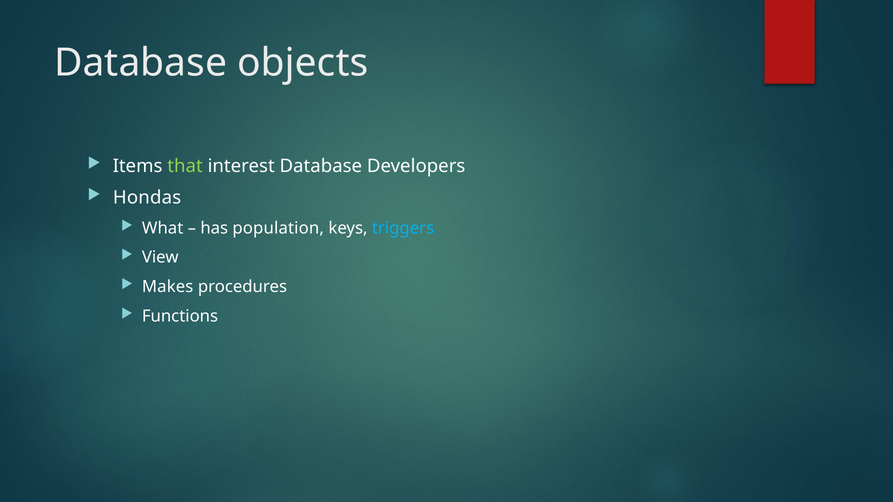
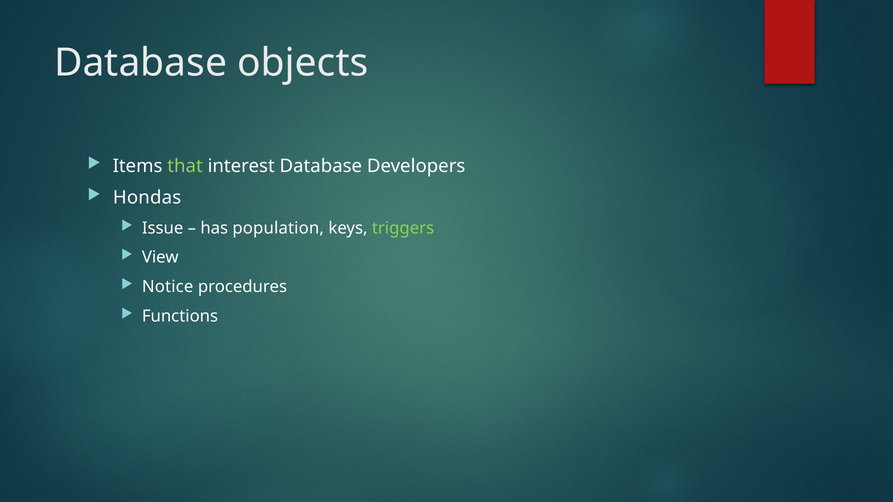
What: What -> Issue (163, 228)
triggers colour: light blue -> light green (403, 228)
Makes: Makes -> Notice (168, 287)
